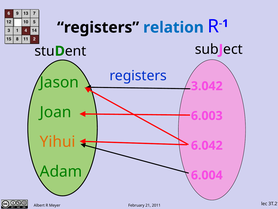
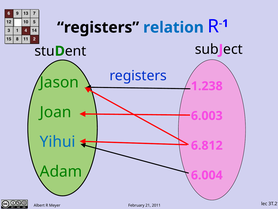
3.042: 3.042 -> 1.238 (207, 86)
Yihui colour: orange -> blue (58, 142)
6.042: 6.042 -> 6.812 (207, 145)
